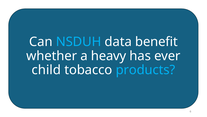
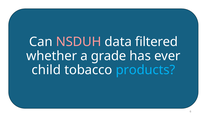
NSDUH colour: light blue -> pink (79, 42)
benefit: benefit -> filtered (156, 42)
heavy: heavy -> grade (109, 56)
